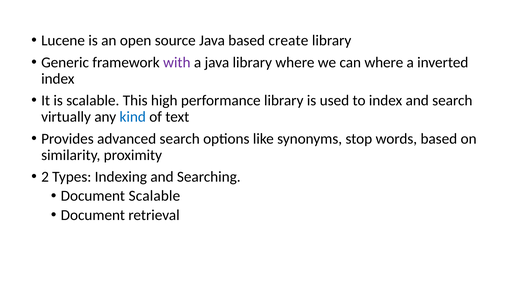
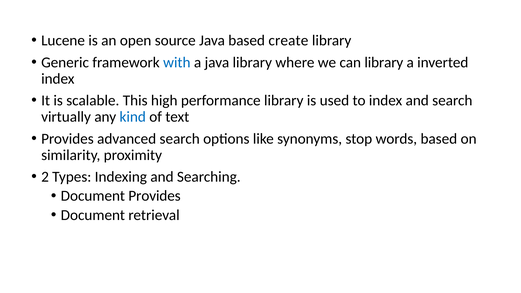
with colour: purple -> blue (177, 62)
can where: where -> library (384, 62)
Document Scalable: Scalable -> Provides (155, 196)
